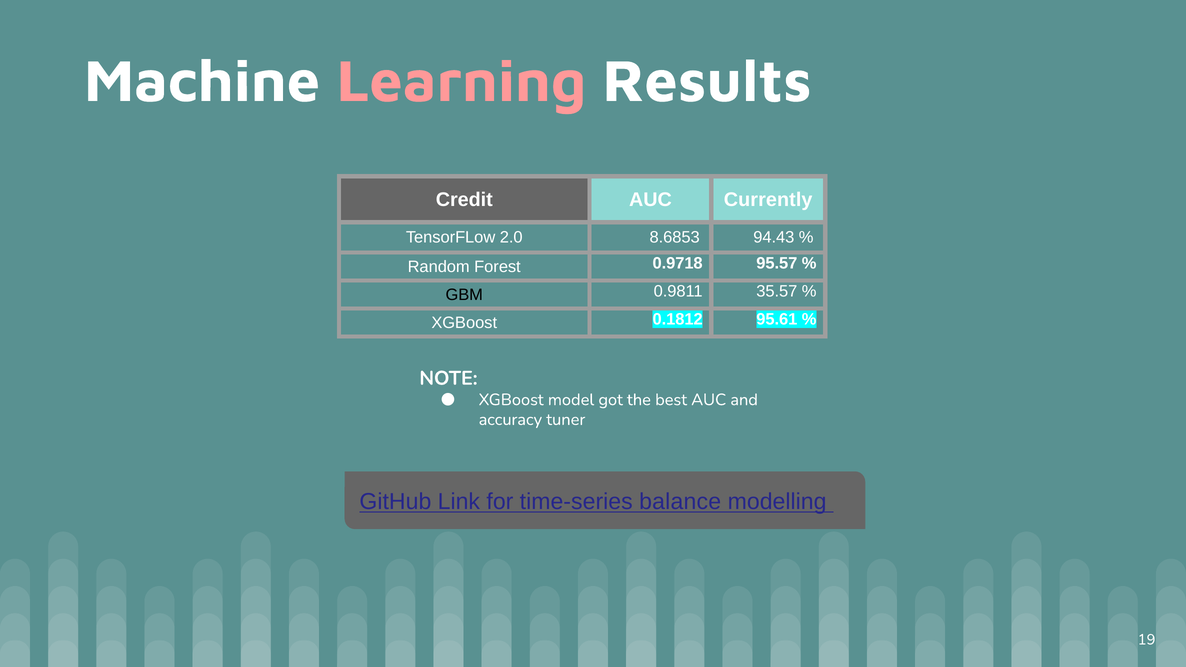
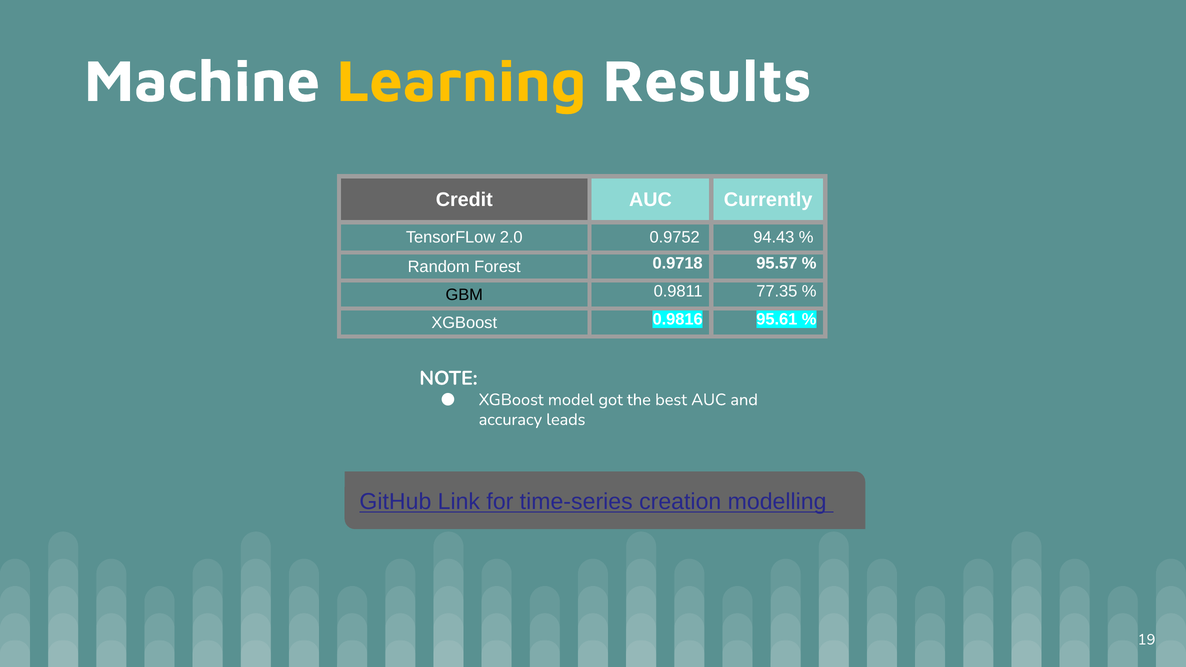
Learning colour: pink -> yellow (461, 81)
8.6853: 8.6853 -> 0.9752 (675, 238)
35.57: 35.57 -> 77.35 (777, 291)
0.1812: 0.1812 -> 0.9816 (678, 319)
tuner: tuner -> leads (566, 420)
balance: balance -> creation (680, 502)
